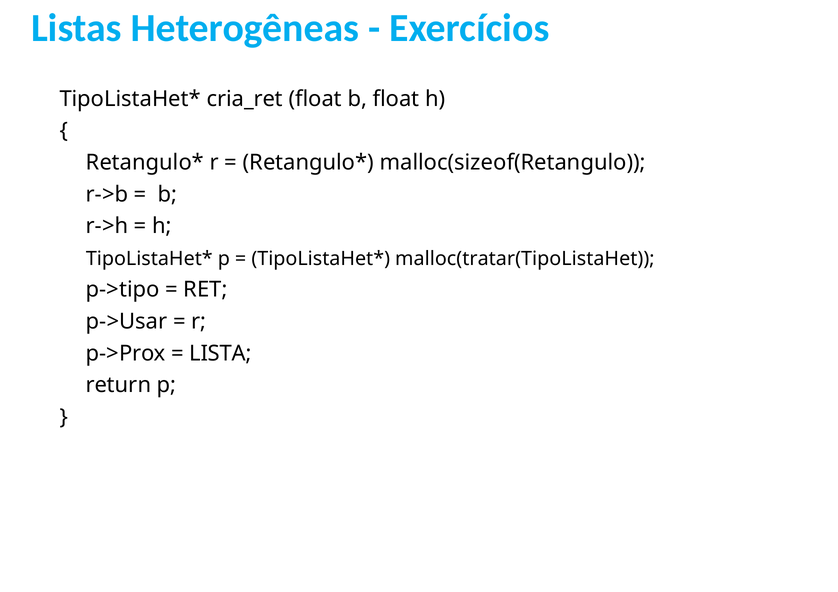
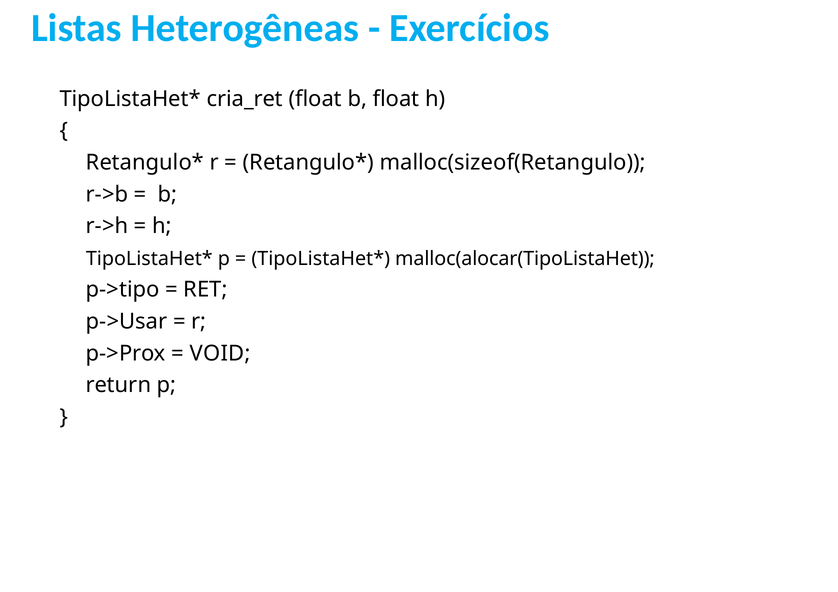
malloc(tratar(TipoListaHet: malloc(tratar(TipoListaHet -> malloc(alocar(TipoListaHet (525, 259)
LISTA: LISTA -> VOID (220, 354)
